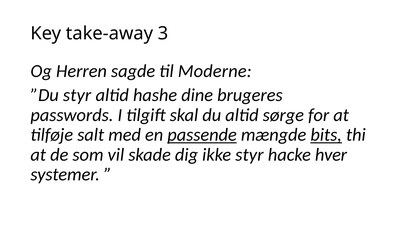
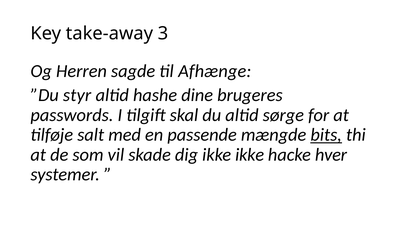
Moderne: Moderne -> Afhænge (215, 71)
passende underline: present -> none (202, 135)
ikke styr: styr -> ikke (250, 155)
